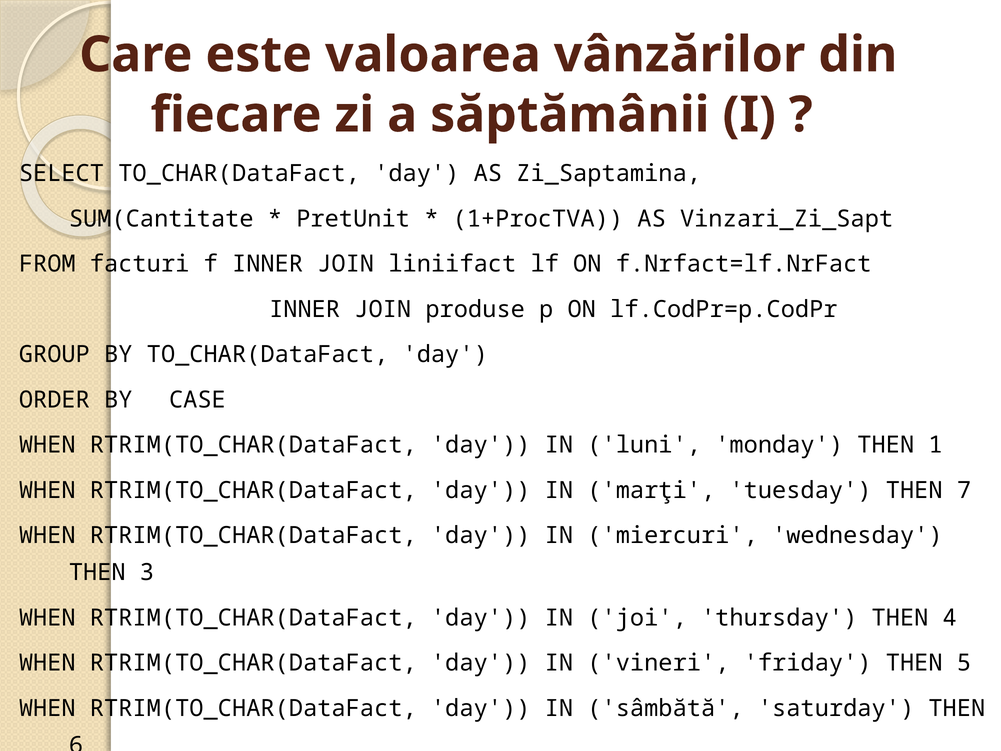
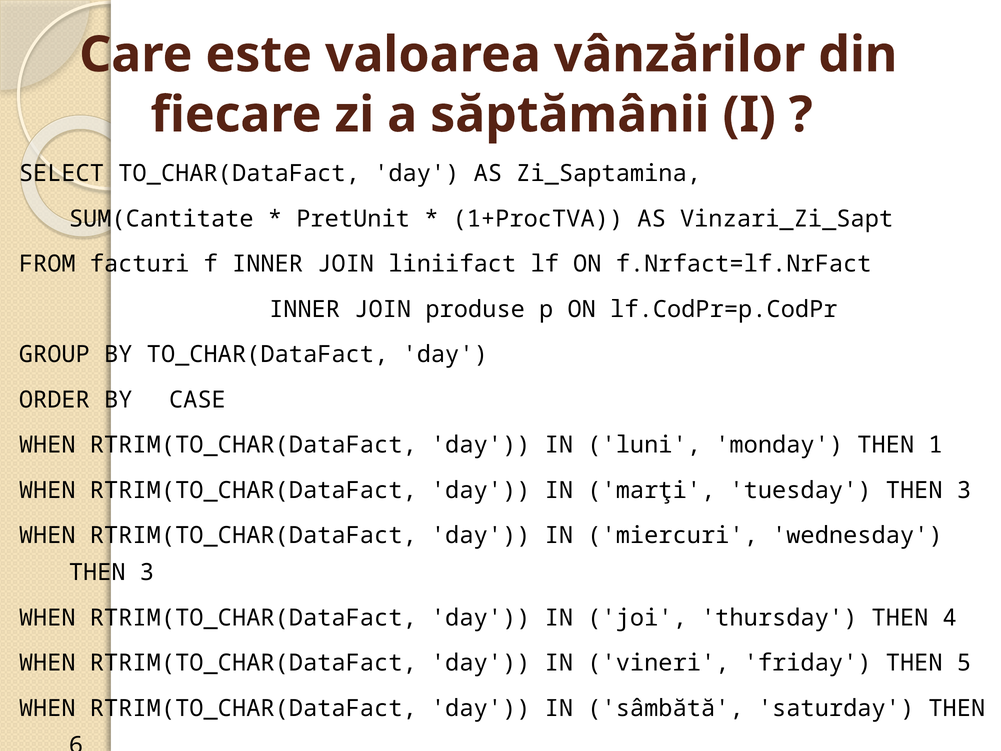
tuesday THEN 7: 7 -> 3 (964, 490)
